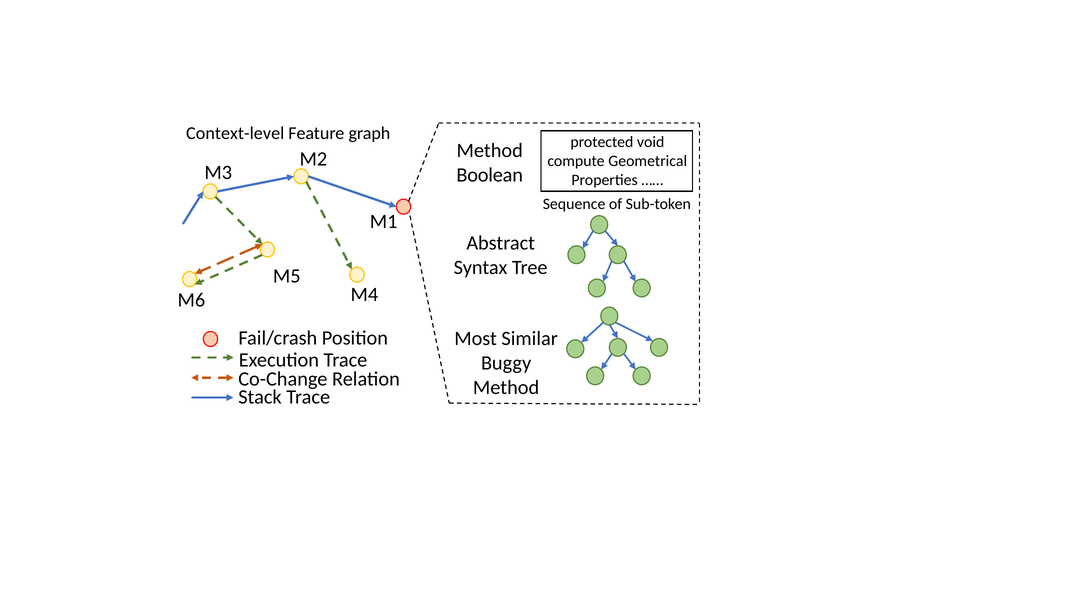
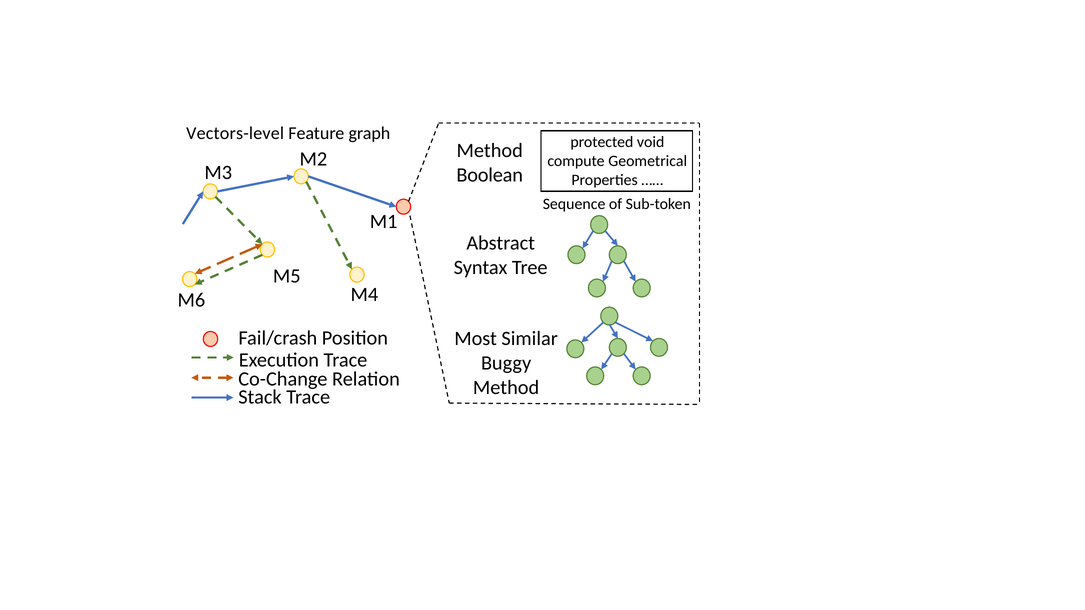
Context-level: Context-level -> Vectors-level (235, 133)
